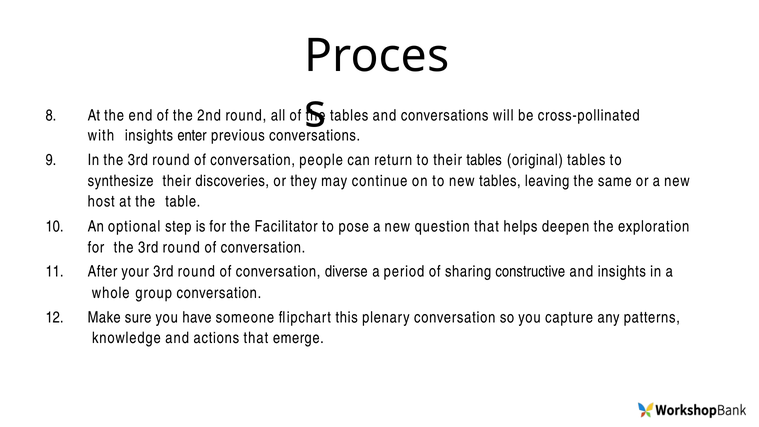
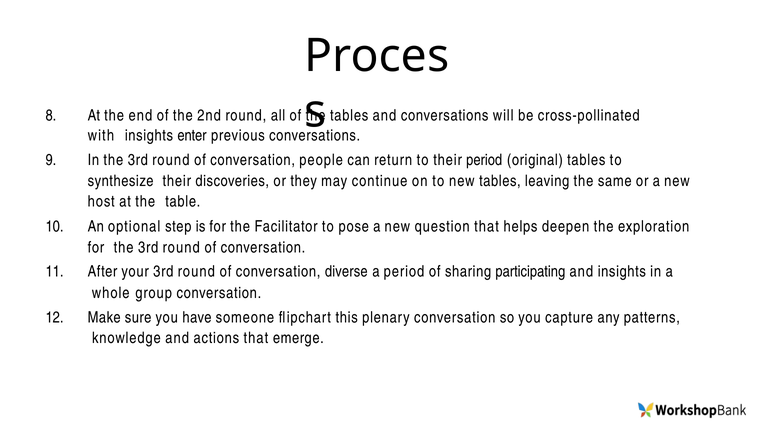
their tables: tables -> period (484, 160)
constructive: constructive -> participating (530, 271)
